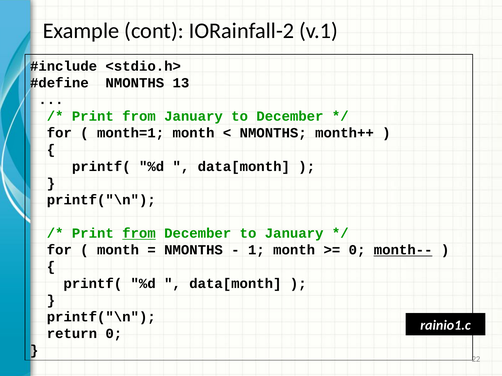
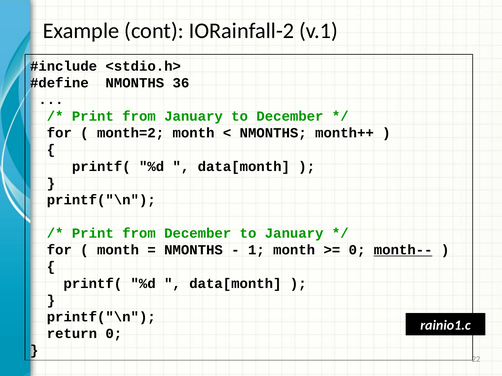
13: 13 -> 36 (181, 83)
month=1: month=1 -> month=2 (131, 133)
from underline: present -> none (139, 234)
